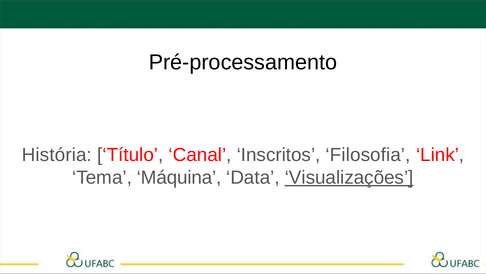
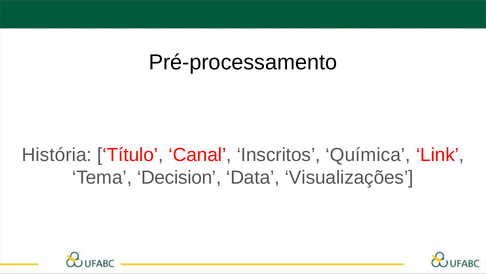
Filosofia: Filosofia -> Química (368, 154)
Máquina: Máquina -> Decision (179, 177)
Visualizações underline: present -> none (349, 177)
